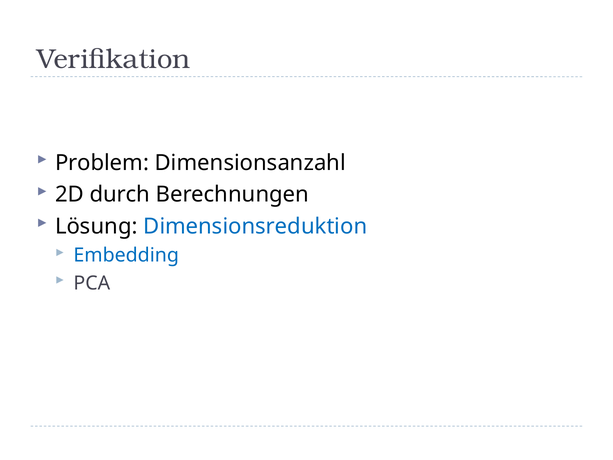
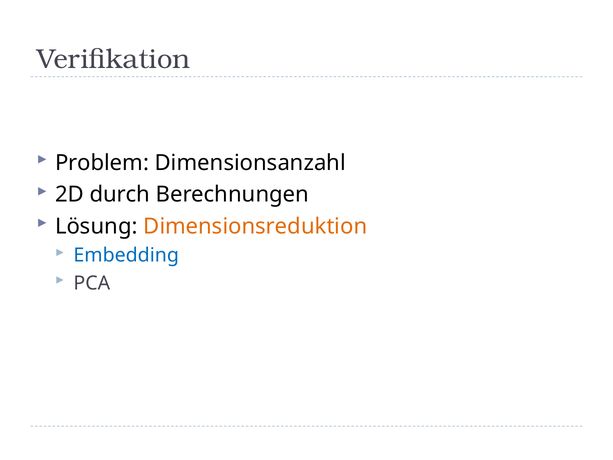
Dimensionsreduktion colour: blue -> orange (255, 226)
